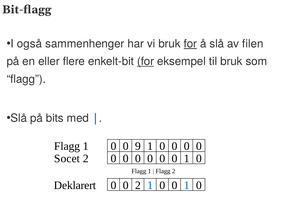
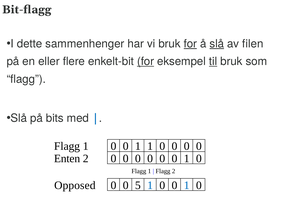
også: også -> dette (30, 44)
slå underline: none -> present (217, 44)
til underline: none -> present (213, 61)
9: 9 -> 1 (138, 146)
Socet: Socet -> Enten (67, 158)
Deklarert: Deklarert -> Opposed (75, 185)
0 2: 2 -> 5 (138, 185)
